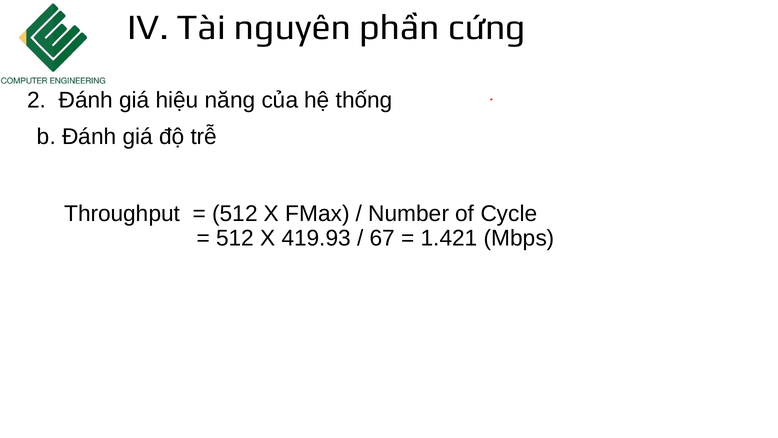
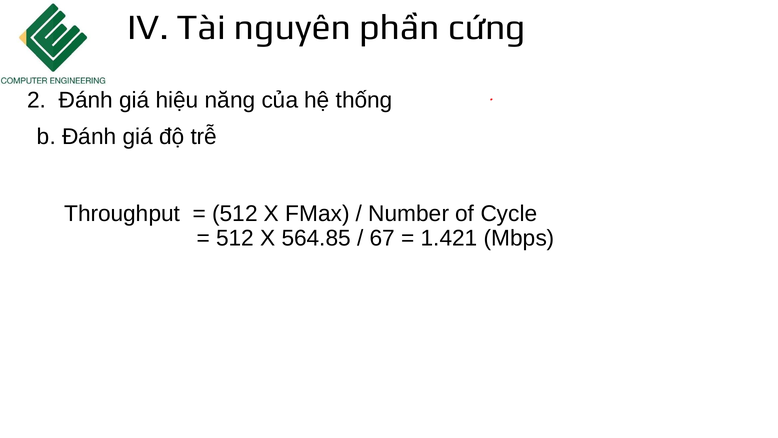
419.93: 419.93 -> 564.85 (316, 238)
